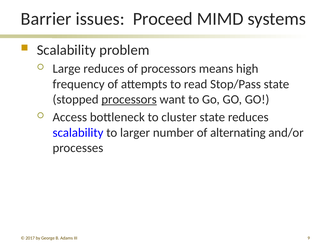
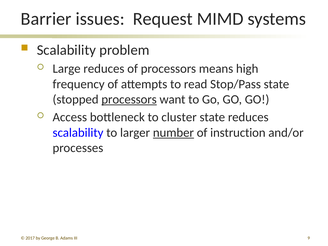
Proceed: Proceed -> Request (163, 19)
number underline: none -> present (173, 133)
alternating: alternating -> instruction (238, 133)
